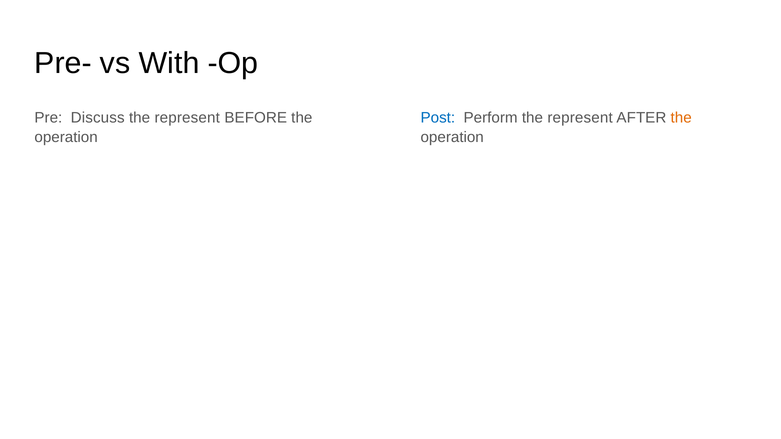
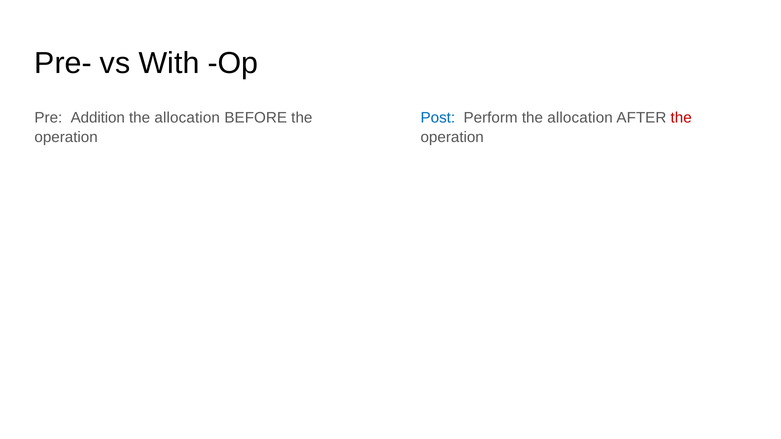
Discuss: Discuss -> Addition (98, 118)
represent: represent -> allocation (187, 118)
Perform the represent: represent -> allocation (580, 118)
the colour: orange -> red (681, 118)
